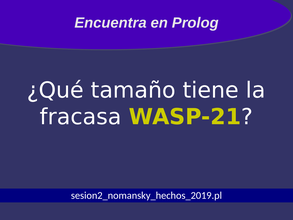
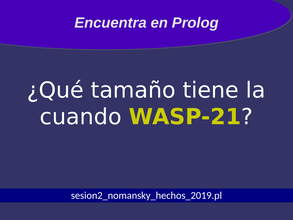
fracasa: fracasa -> cuando (81, 117)
